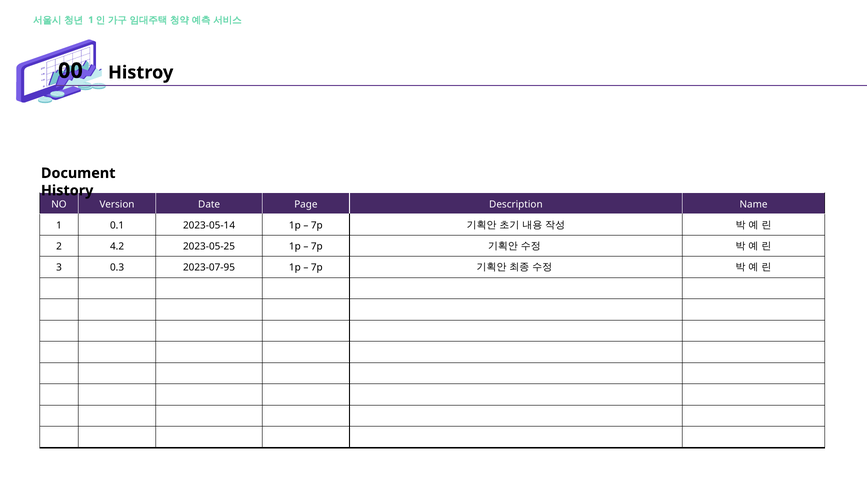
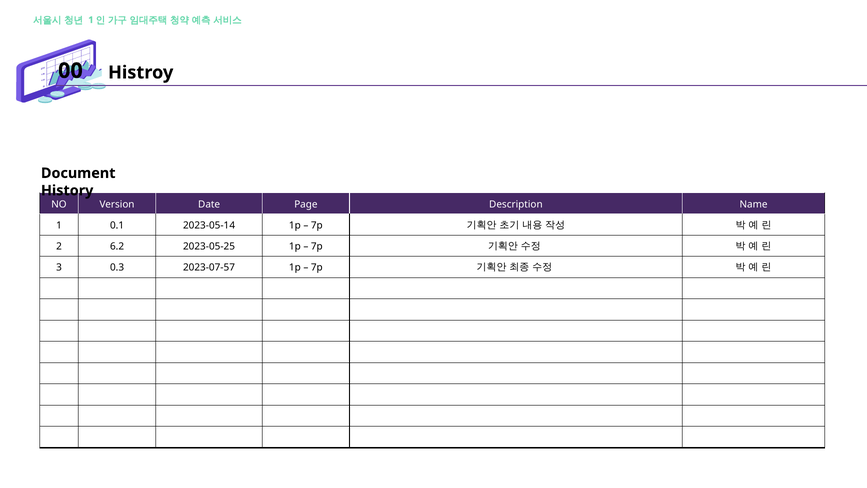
4.2: 4.2 -> 6.2 (117, 246)
2023-07-95: 2023-07-95 -> 2023-07-57 (209, 267)
